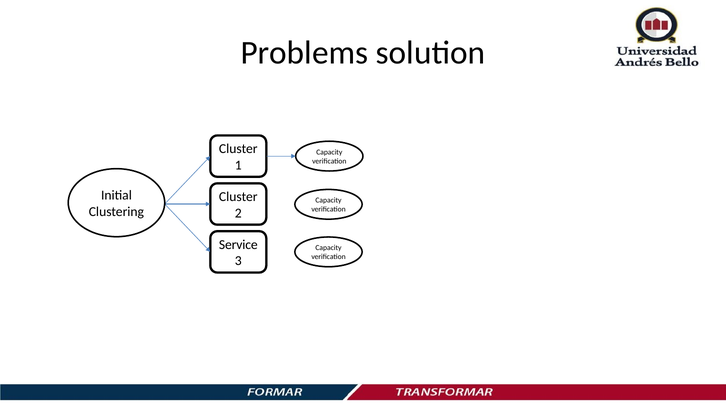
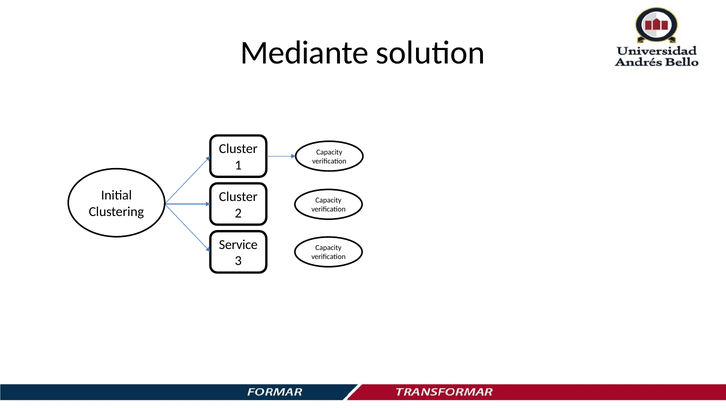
Problems: Problems -> Mediante (305, 53)
